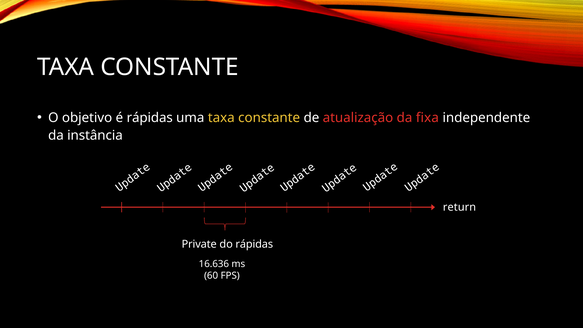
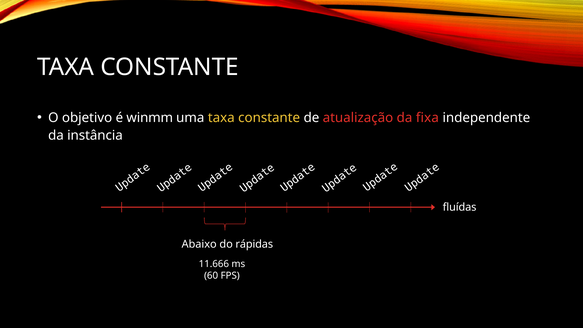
é rápidas: rápidas -> winmm (150, 118)
return: return -> fluídas (460, 207)
Private: Private -> Abaixo (199, 244)
16.636: 16.636 -> 11.666 (214, 264)
